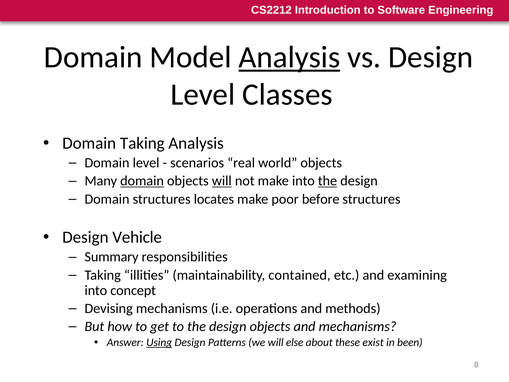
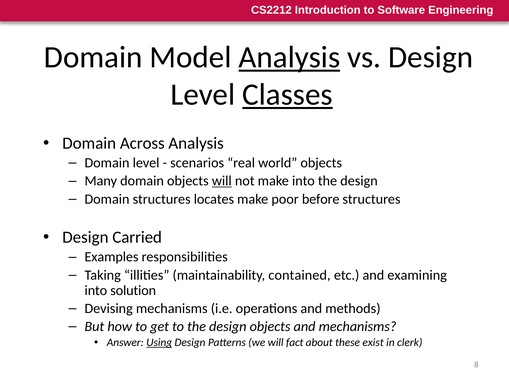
Classes underline: none -> present (287, 95)
Domain Taking: Taking -> Across (142, 143)
domain underline: present -> none (142, 181)
the underline: present -> none (328, 181)
Vehicle: Vehicle -> Carried (137, 237)
Summary: Summary -> Examples (112, 257)
concept: concept -> solution (133, 290)
else: else -> fact (295, 342)
been: been -> clerk (410, 342)
